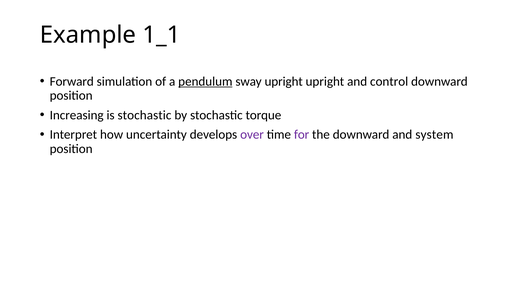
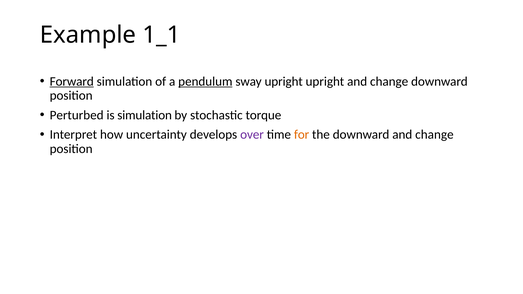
Forward underline: none -> present (72, 81)
upright and control: control -> change (389, 81)
Increasing: Increasing -> Perturbed (77, 115)
is stochastic: stochastic -> simulation (145, 115)
for colour: purple -> orange (302, 135)
downward and system: system -> change (434, 135)
